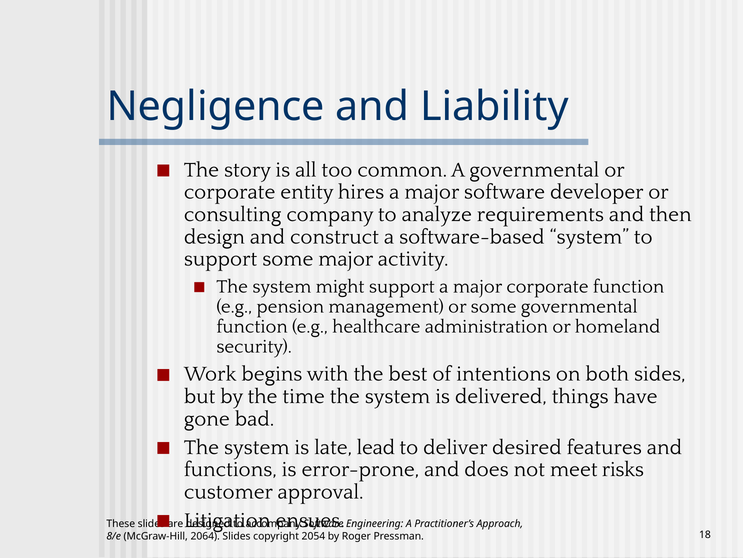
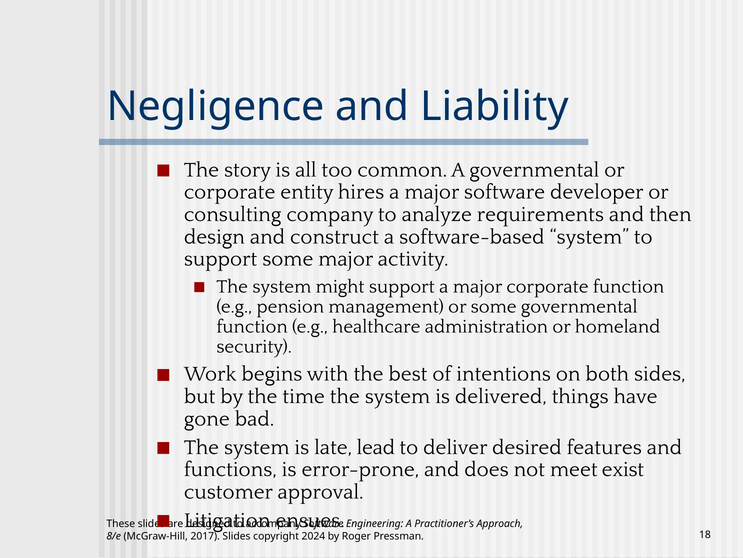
risks: risks -> exist (623, 469)
2064: 2064 -> 2017 (205, 536)
2054: 2054 -> 2024 (313, 536)
